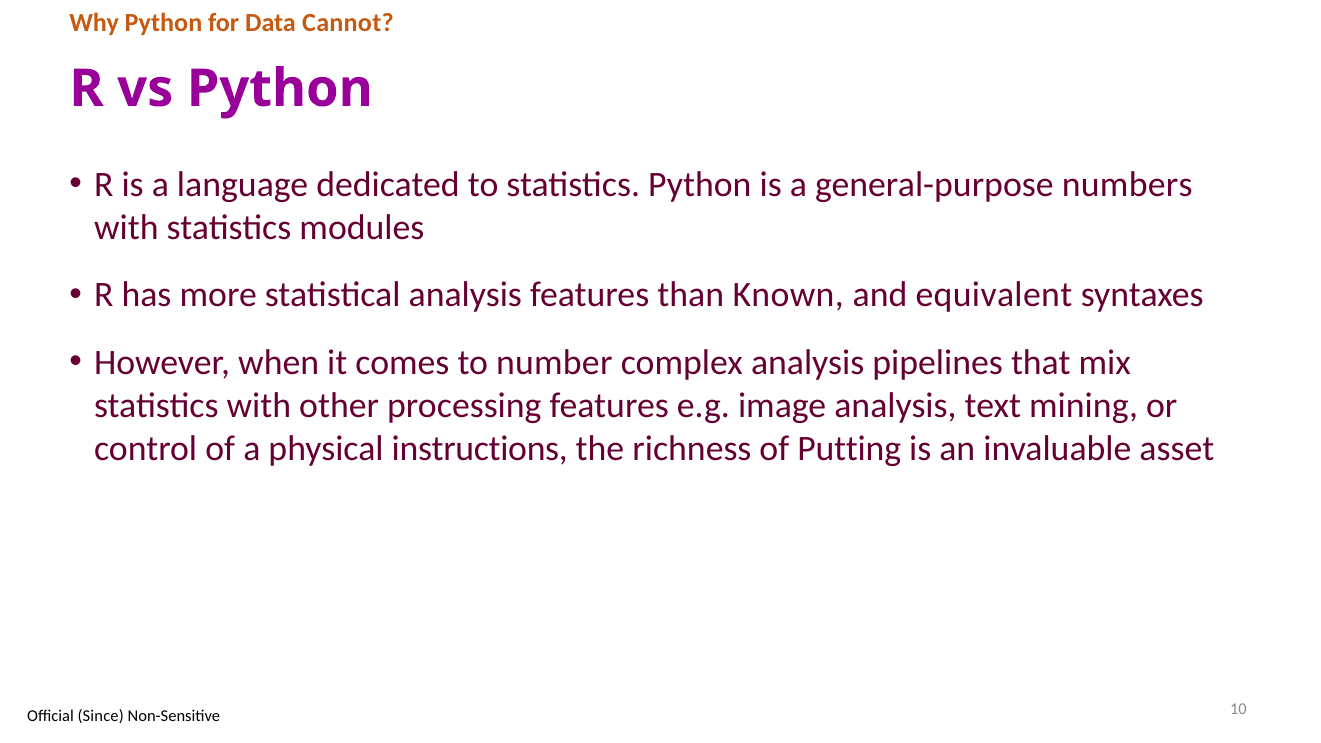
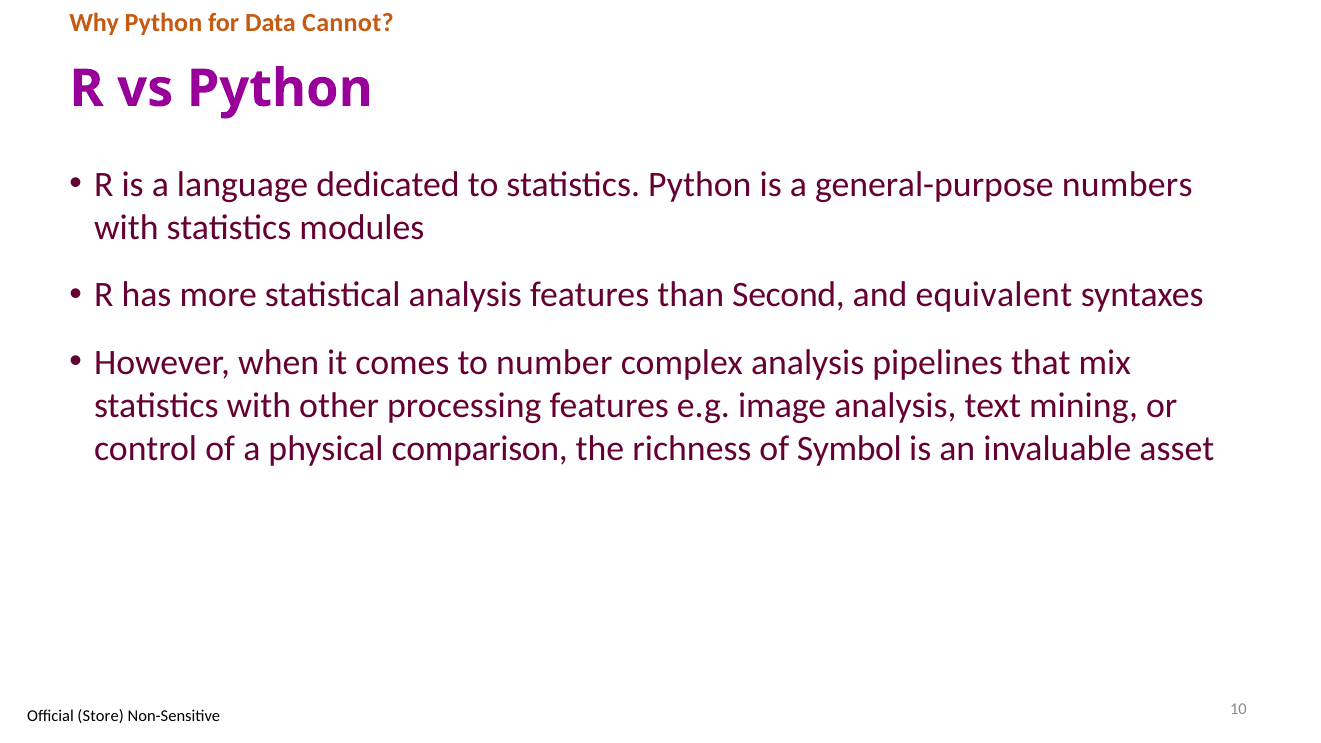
Known: Known -> Second (788, 295)
instructions: instructions -> comparison (480, 449)
Putting: Putting -> Symbol (849, 449)
Since: Since -> Store (101, 716)
